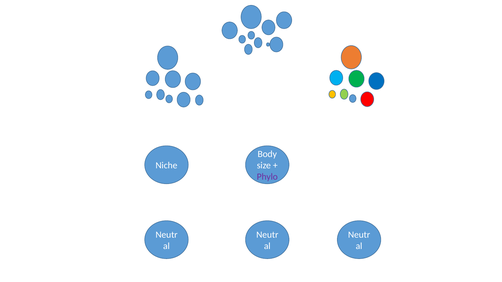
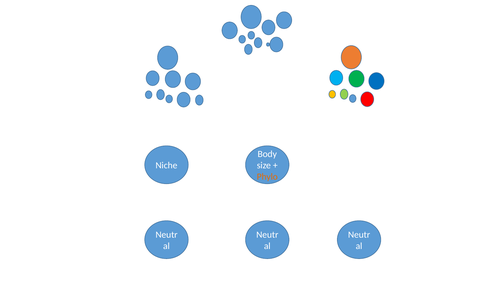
Phylo colour: purple -> orange (267, 177)
